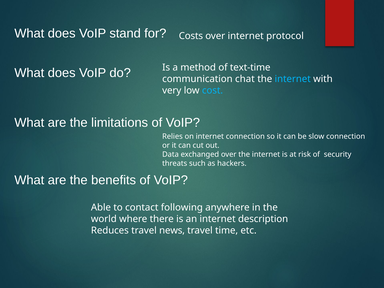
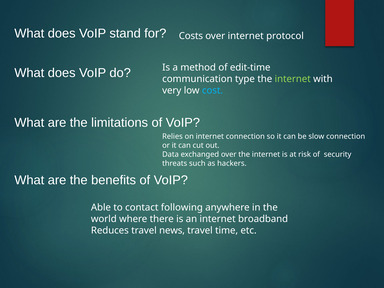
text-time: text-time -> edit-time (250, 68)
chat: chat -> type (245, 79)
internet colour: light blue -> light green (293, 79)
description: description -> broadband (263, 219)
